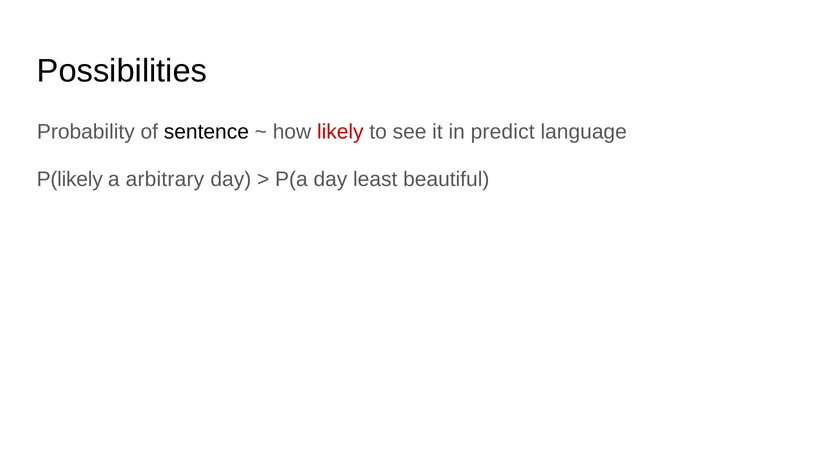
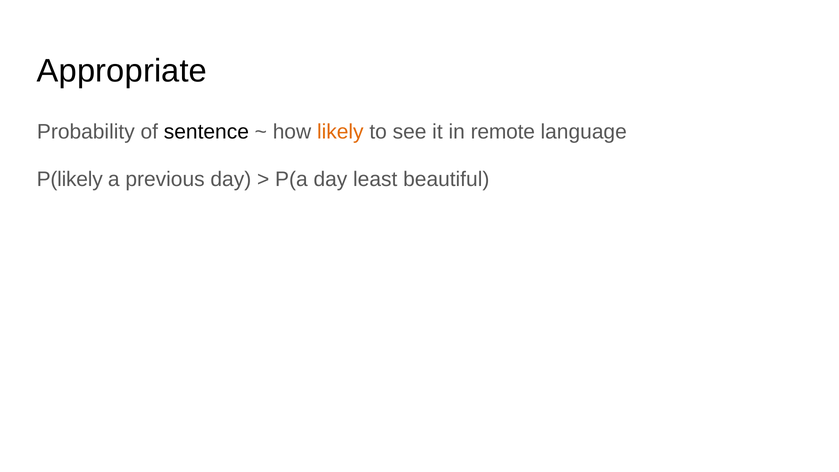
Possibilities: Possibilities -> Appropriate (122, 71)
likely colour: red -> orange (340, 132)
predict: predict -> remote (503, 132)
arbitrary: arbitrary -> previous (165, 180)
